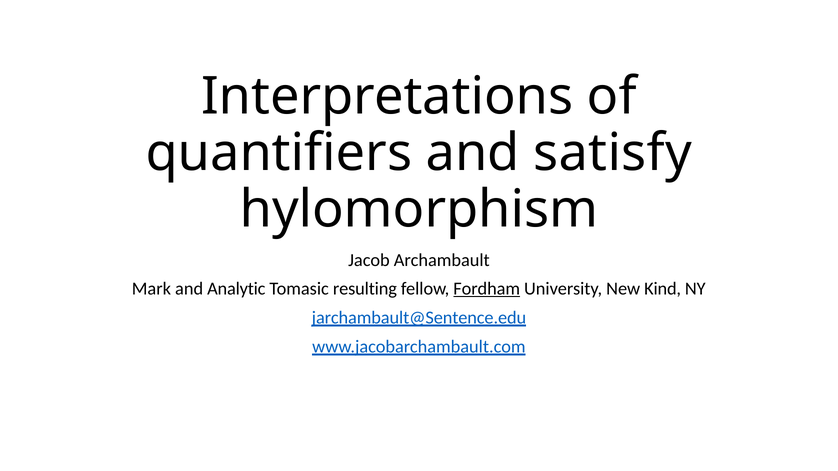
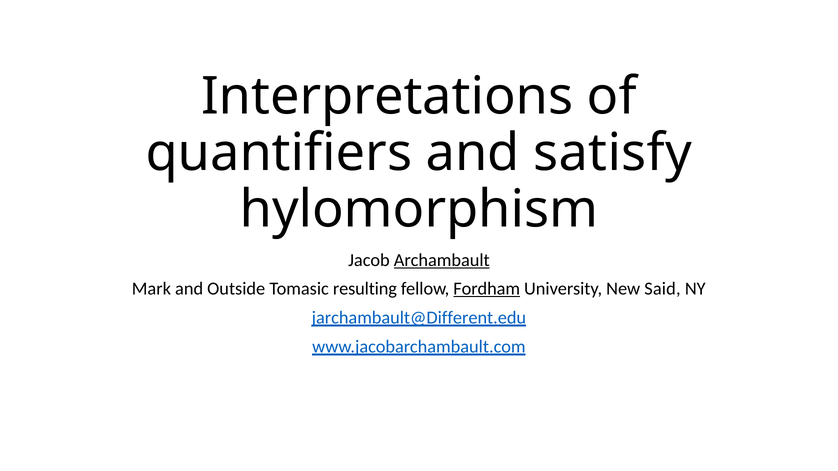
Archambault underline: none -> present (442, 261)
Analytic: Analytic -> Outside (236, 289)
Kind: Kind -> Said (662, 289)
jarchambault@Sentence.edu: jarchambault@Sentence.edu -> jarchambault@Different.edu (419, 318)
